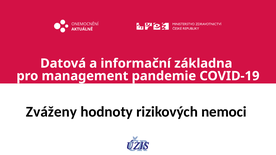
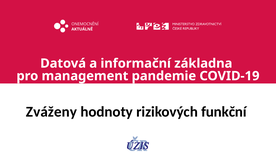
nemoci: nemoci -> funkční (224, 112)
